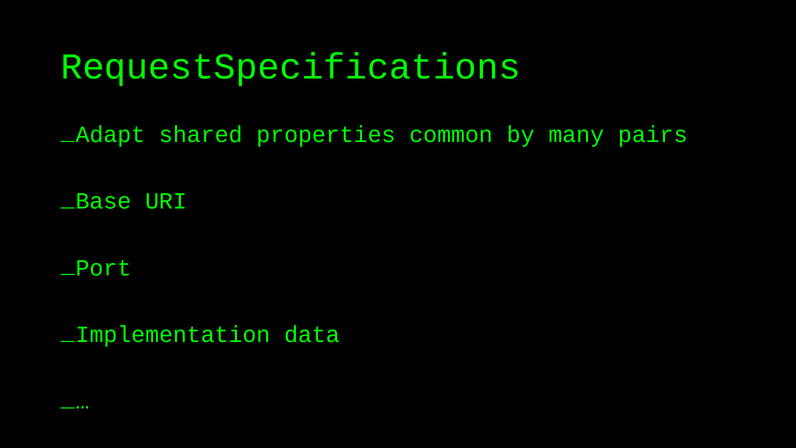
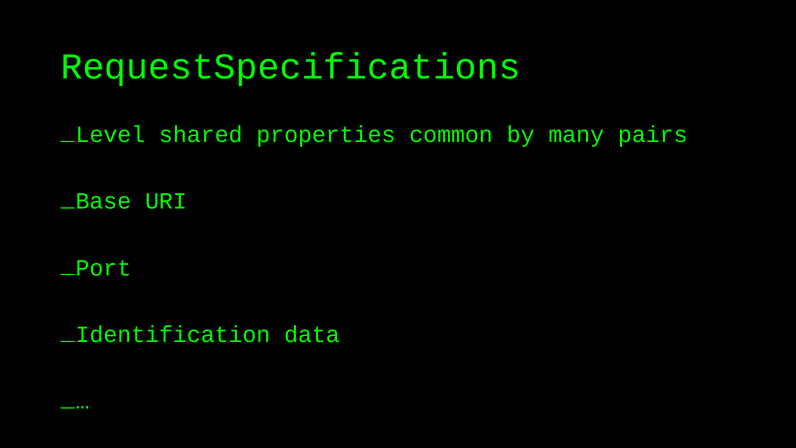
Adapt: Adapt -> Level (110, 135)
Implementation: Implementation -> Identification (173, 334)
